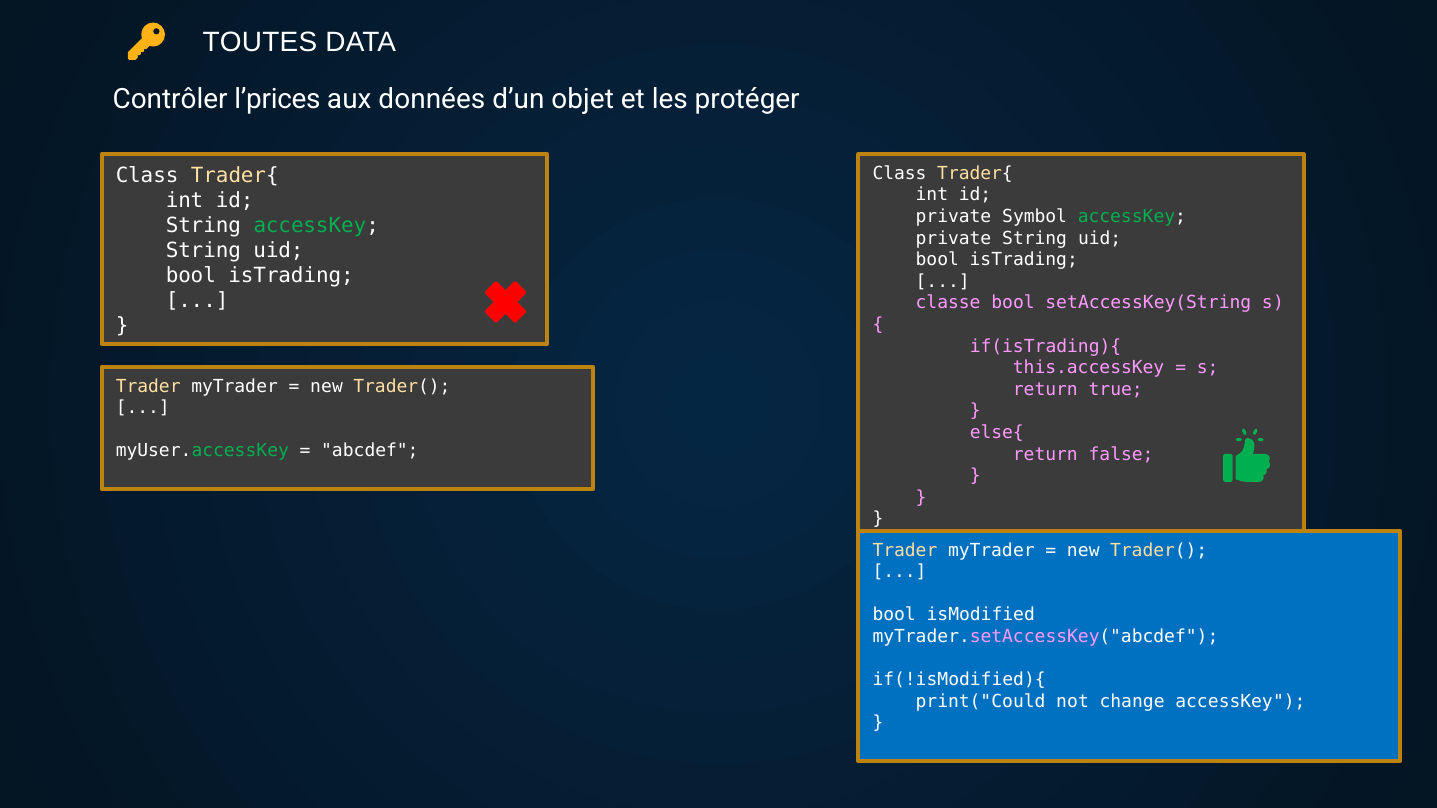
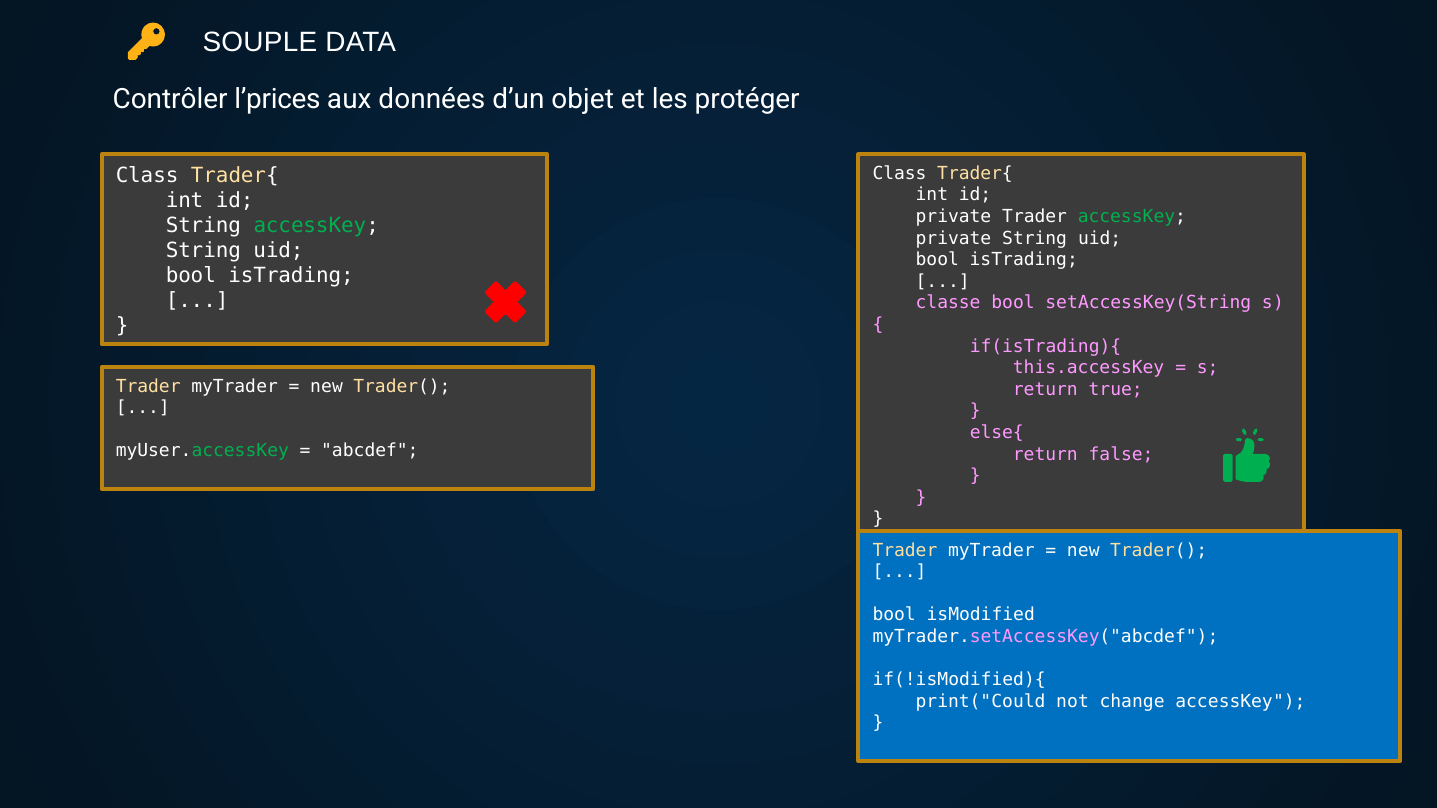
TOUTES: TOUTES -> SOUPLE (260, 42)
private Symbol: Symbol -> Trader (1035, 217)
